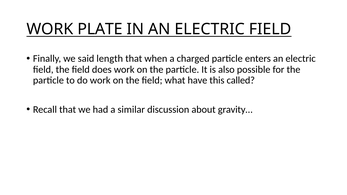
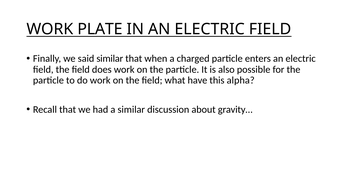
said length: length -> similar (110, 59)
called: called -> alpha (241, 80)
